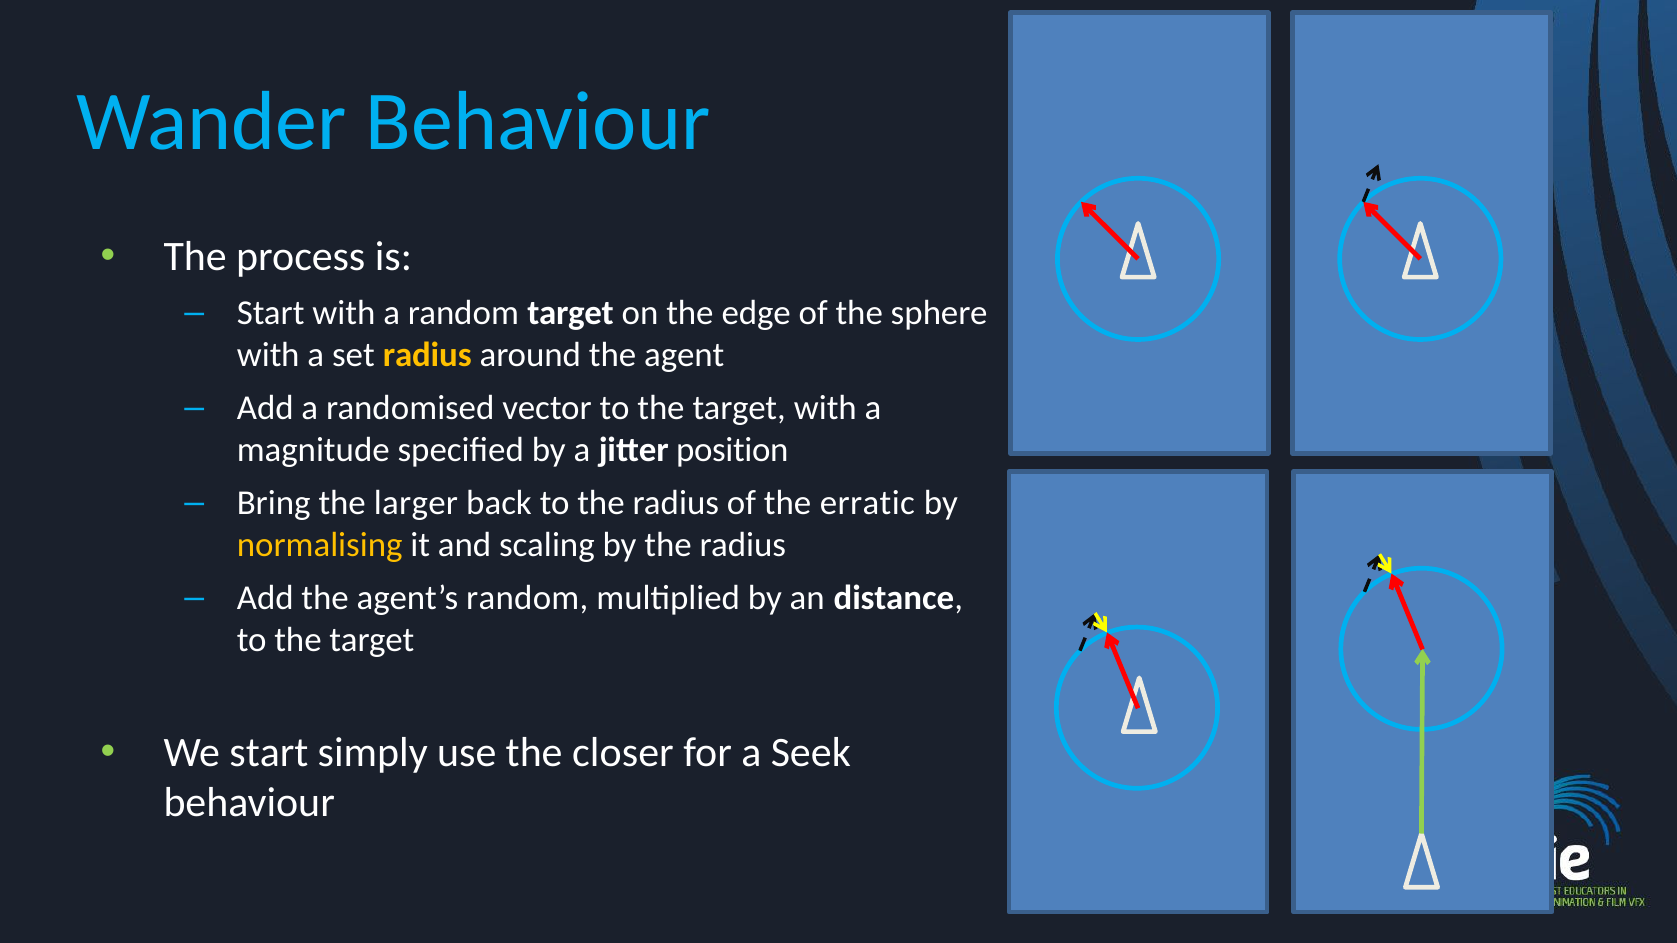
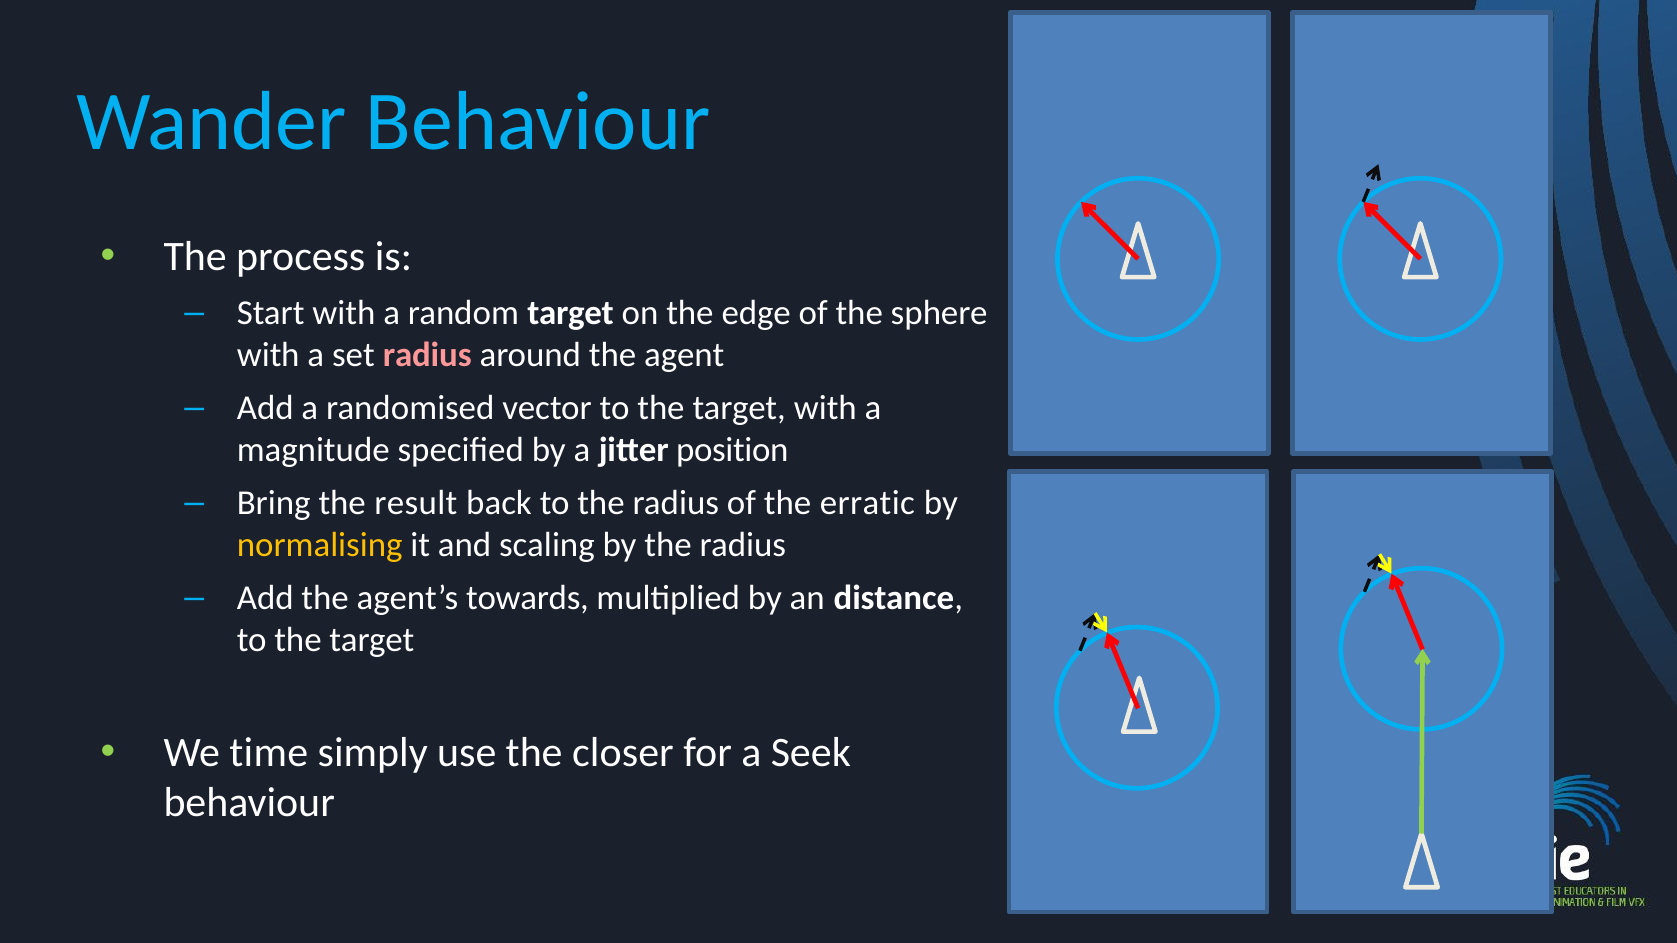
radius colour: yellow -> pink (427, 355)
larger: larger -> result (416, 503)
agent’s random: random -> towards (527, 598)
We start: start -> time (269, 753)
